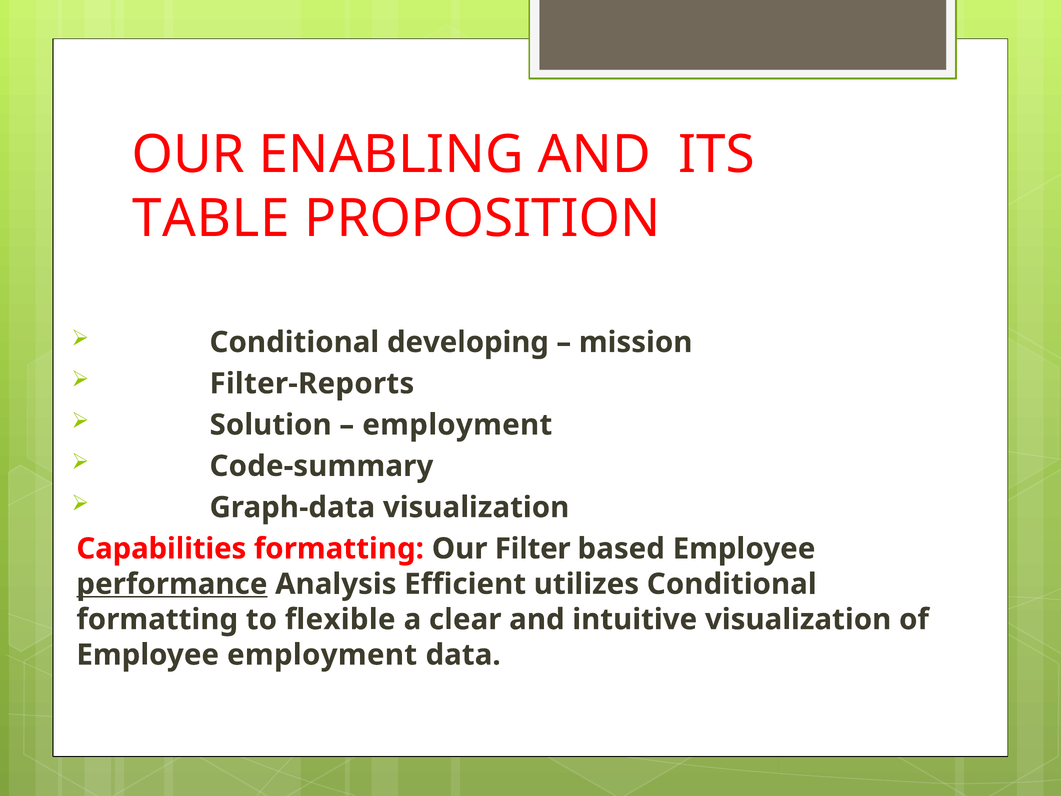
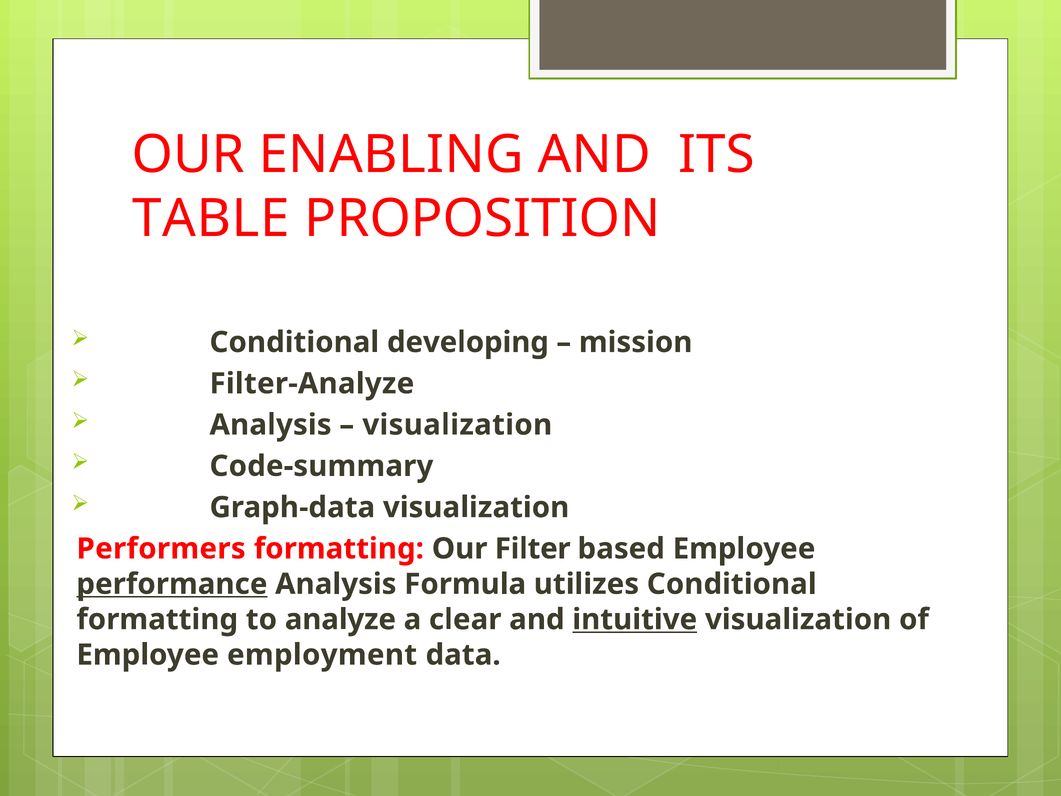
Filter-Reports: Filter-Reports -> Filter-Analyze (312, 383)
Solution: Solution -> Analysis (271, 425)
employment: employment -> visualization (457, 425)
Capabilities: Capabilities -> Performers (161, 549)
Efficient: Efficient -> Formula (465, 584)
flexible: flexible -> analyze (340, 619)
intuitive underline: none -> present (635, 619)
